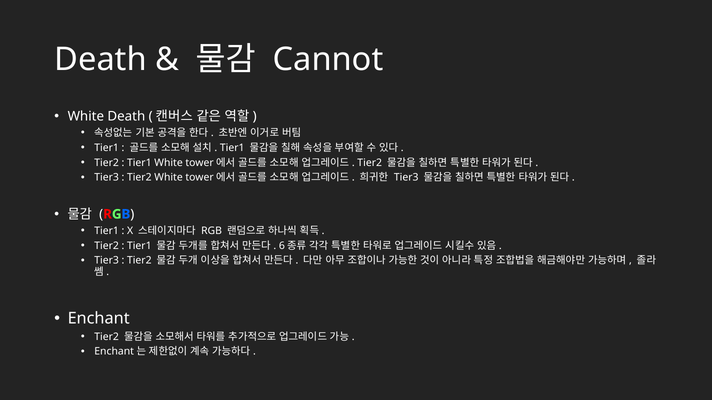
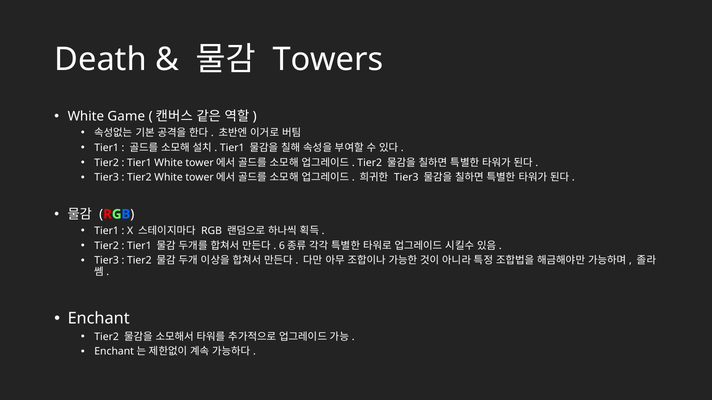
Cannot: Cannot -> Towers (328, 60)
White Death: Death -> Game (126, 116)
